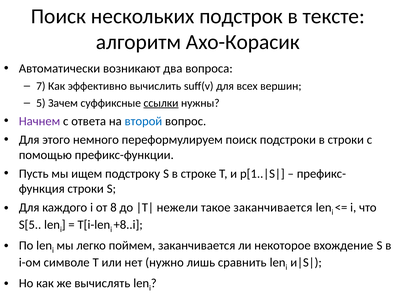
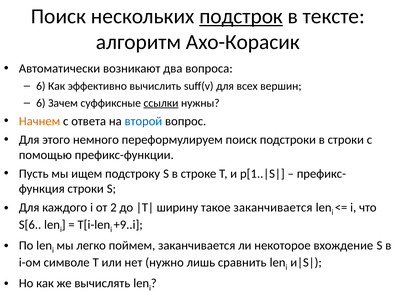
подстрок underline: none -> present (241, 16)
7: 7 -> 6 (41, 86)
5: 5 -> 6 (41, 103)
Начнем colour: purple -> orange (40, 121)
8: 8 -> 2 (113, 208)
нежели: нежели -> ширину (177, 208)
S[5: S[5 -> S[6 (30, 225)
+8..i: +8..i -> +9..i (128, 225)
